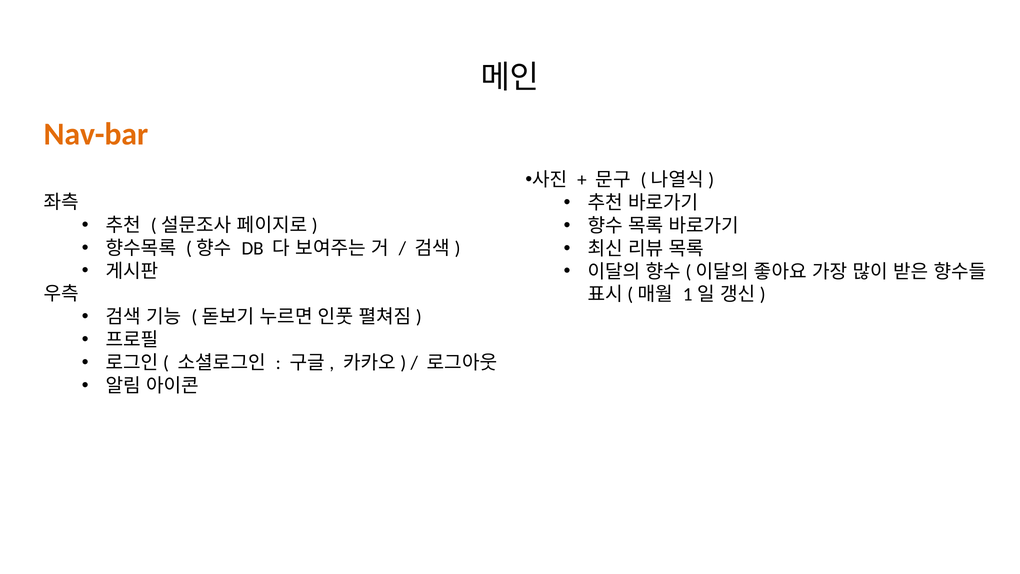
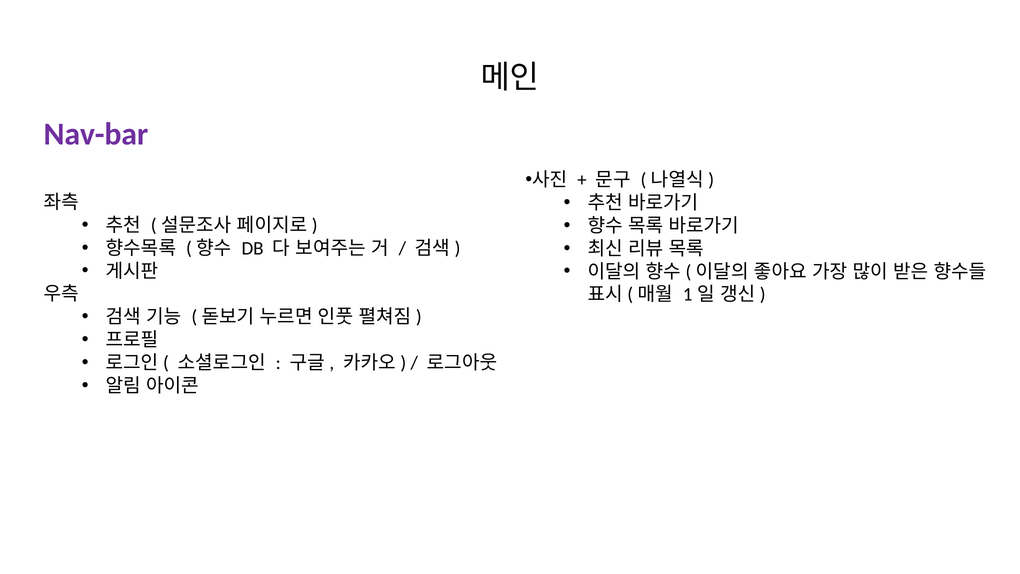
Nav-bar colour: orange -> purple (96, 134)
